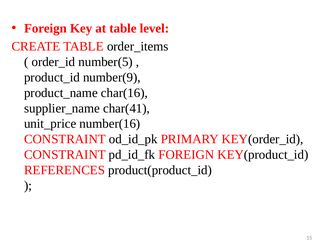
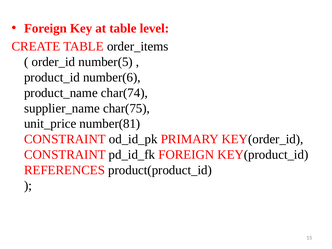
number(9: number(9 -> number(6 (112, 77)
char(16: char(16 -> char(74 (124, 93)
char(41: char(41 -> char(75 (126, 108)
number(16: number(16 -> number(81 (110, 124)
